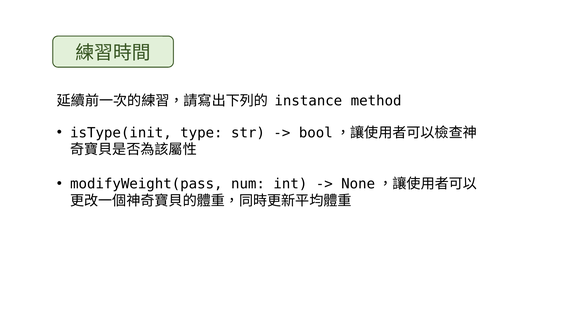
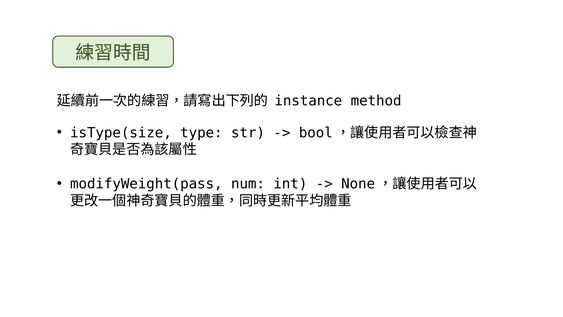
isType(init: isType(init -> isType(size (121, 133)
